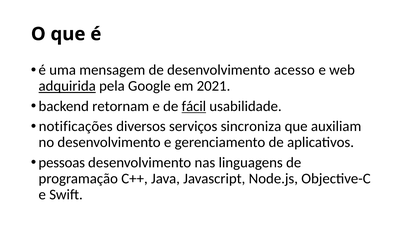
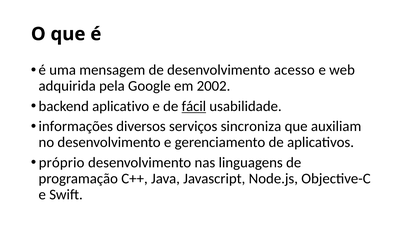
adquirida underline: present -> none (67, 86)
2021: 2021 -> 2002 (214, 86)
retornam: retornam -> aplicativo (121, 106)
notificações: notificações -> informações (76, 127)
pessoas: pessoas -> próprio (62, 163)
